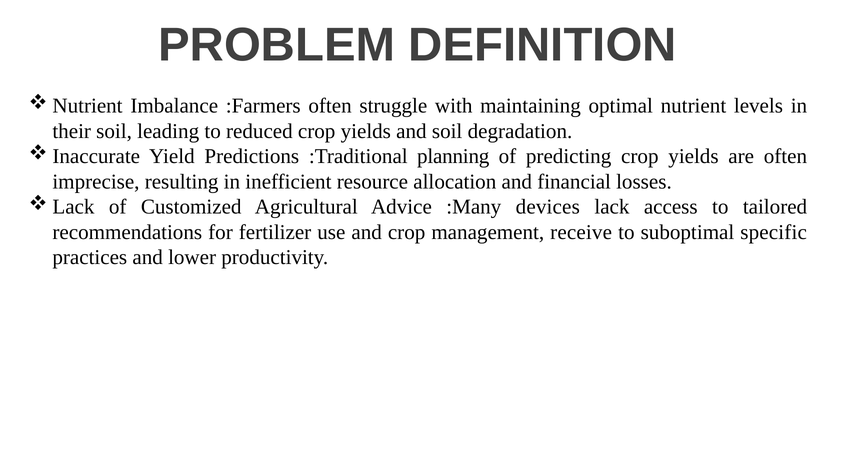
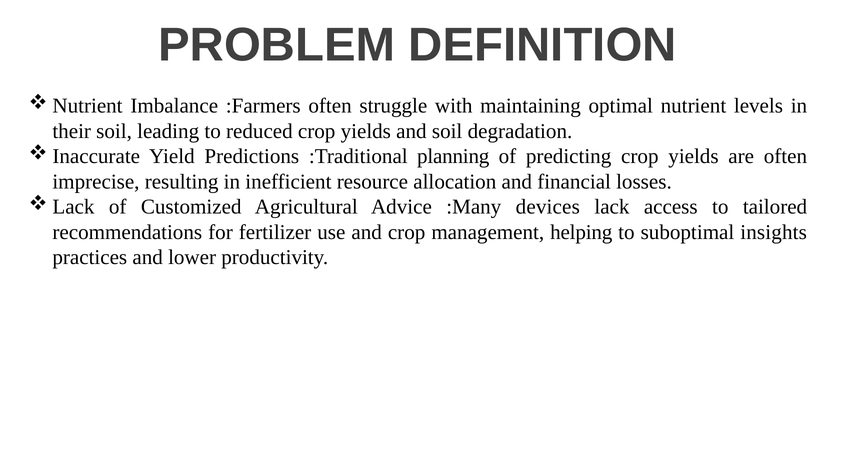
receive: receive -> helping (581, 232)
specific: specific -> insights (774, 232)
